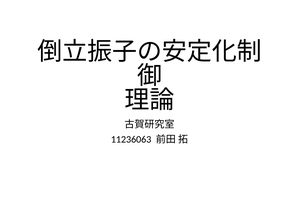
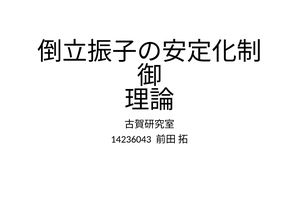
11236063: 11236063 -> 14236043 (131, 140)
